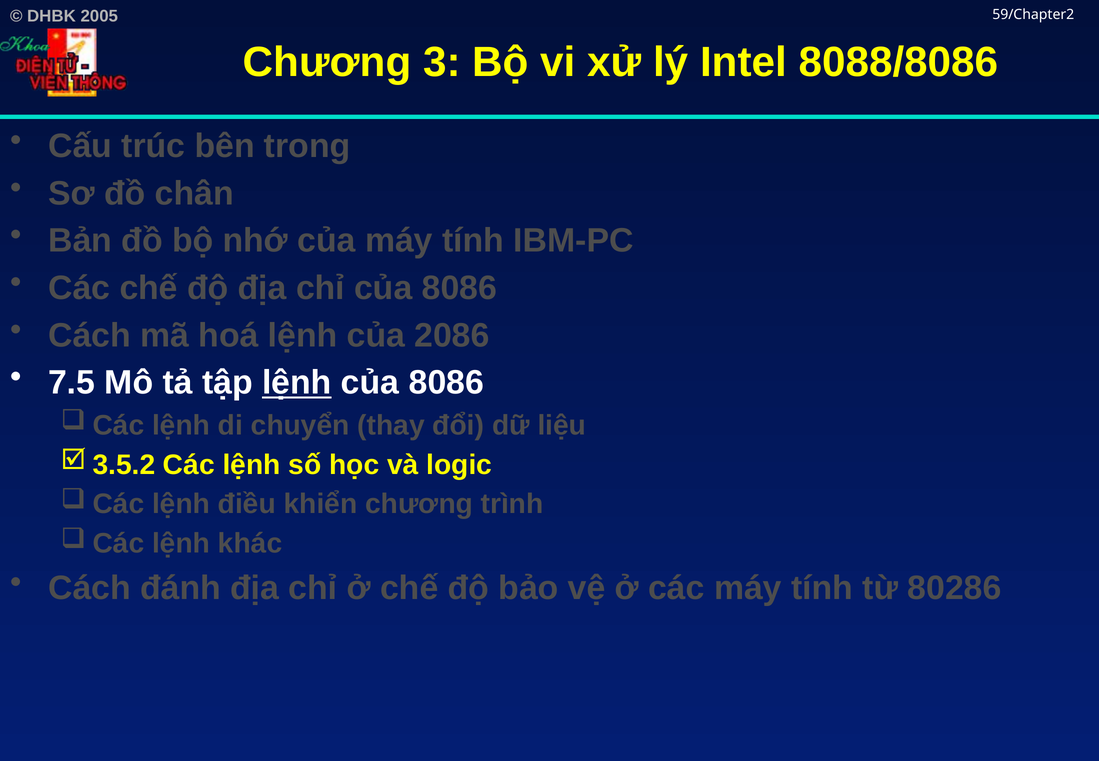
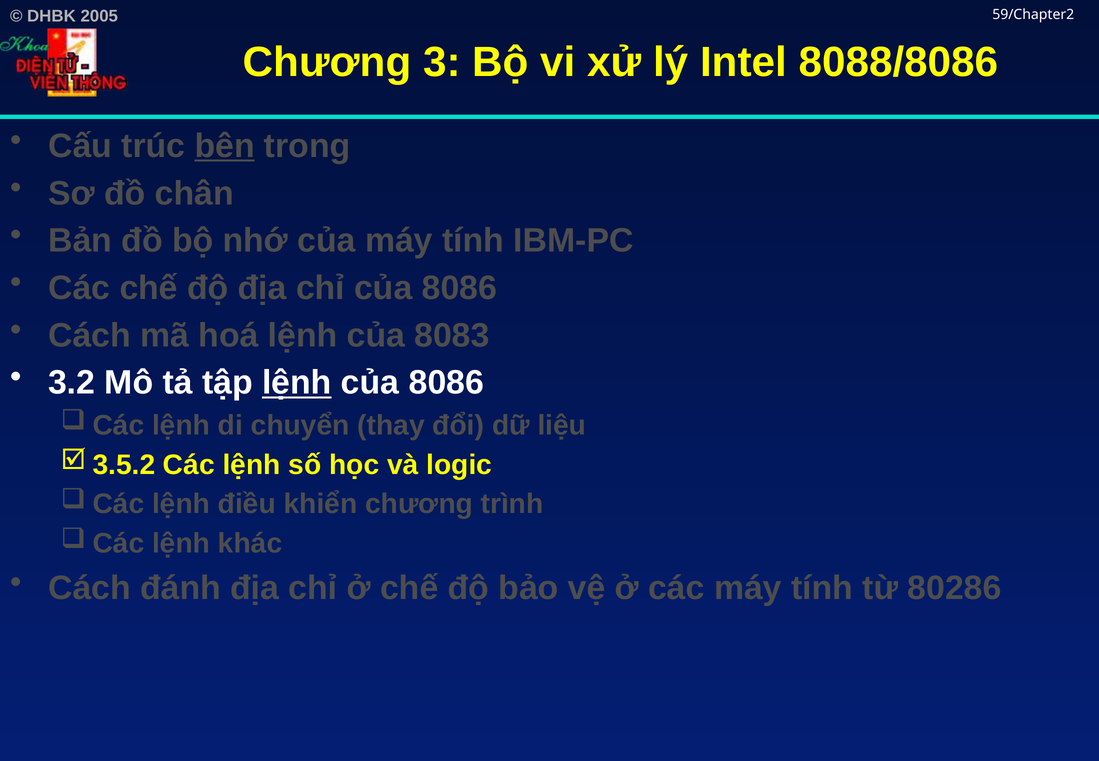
bên underline: none -> present (225, 146)
2086: 2086 -> 8083 (452, 335)
7.5: 7.5 -> 3.2 (72, 383)
